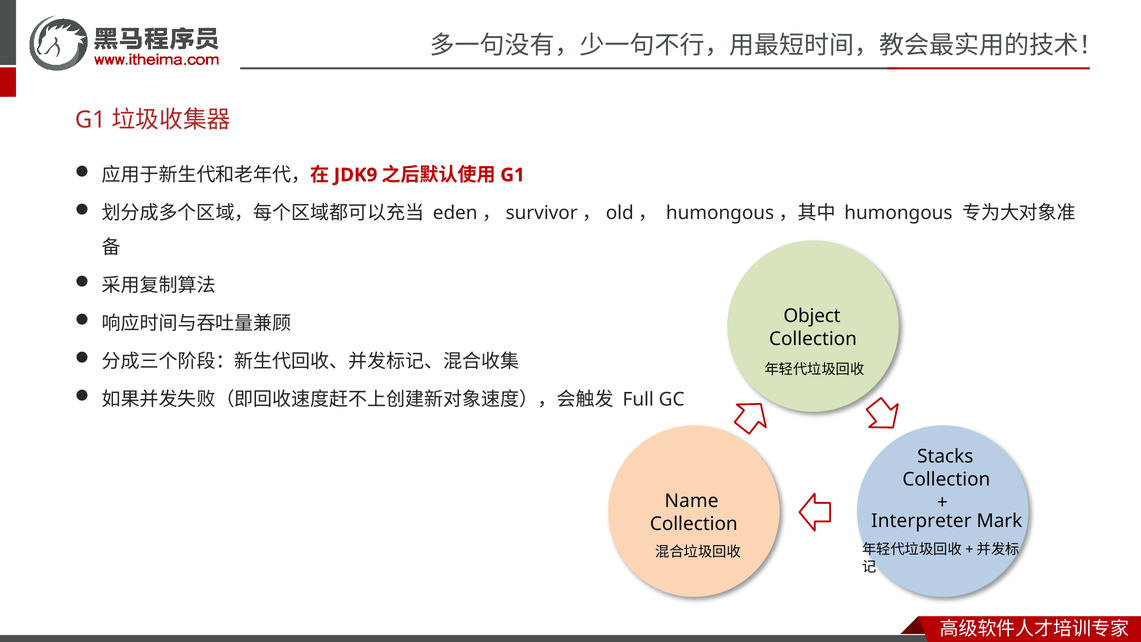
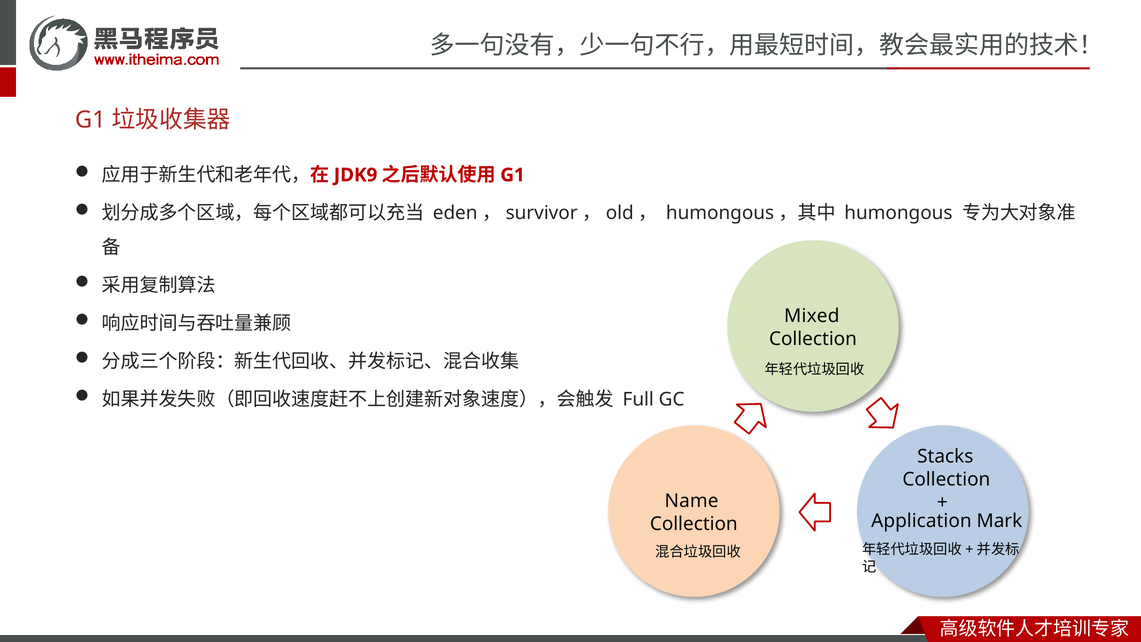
Object: Object -> Mixed (812, 316)
Interpreter: Interpreter -> Application (921, 521)
